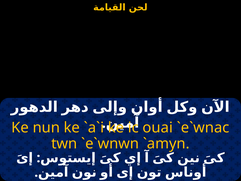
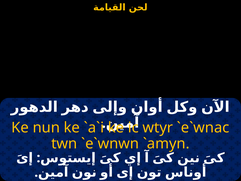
ouai: ouai -> wtyr (158, 127)
